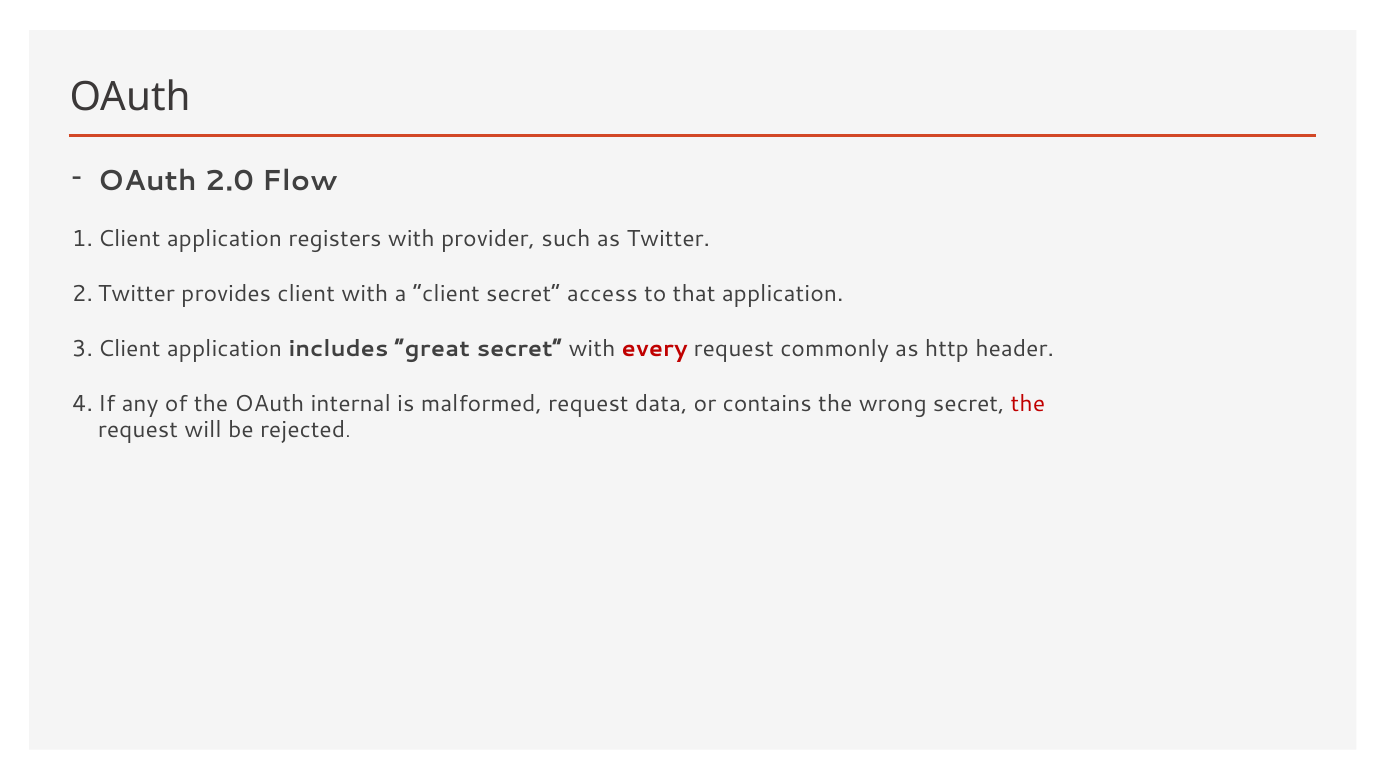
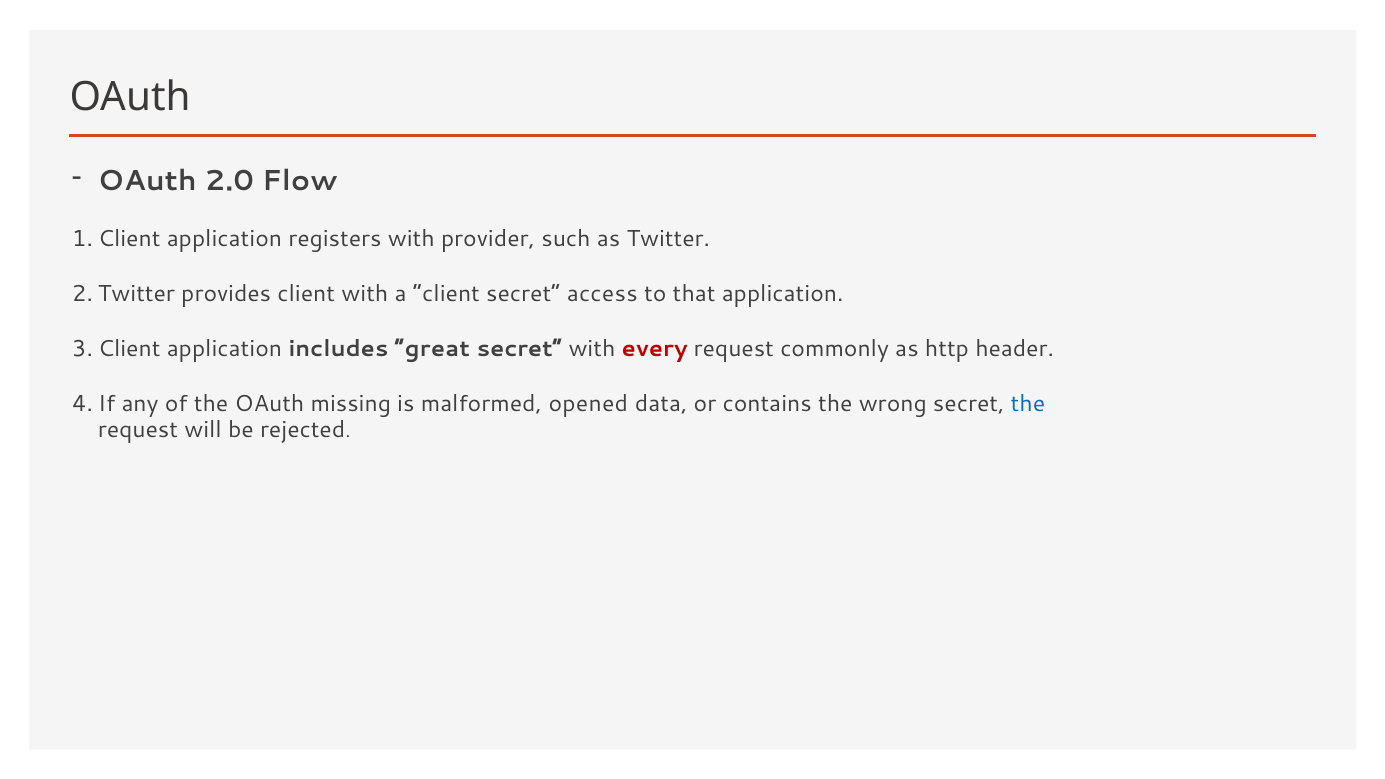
internal: internal -> missing (351, 404)
malformed request: request -> opened (588, 404)
the colour: red -> blue (1028, 404)
